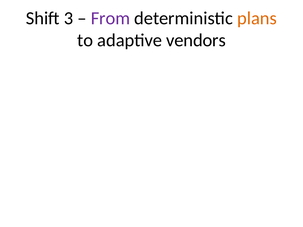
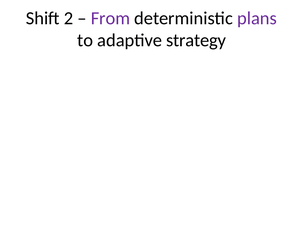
3: 3 -> 2 (69, 18)
plans colour: orange -> purple (257, 18)
vendors: vendors -> strategy (196, 40)
